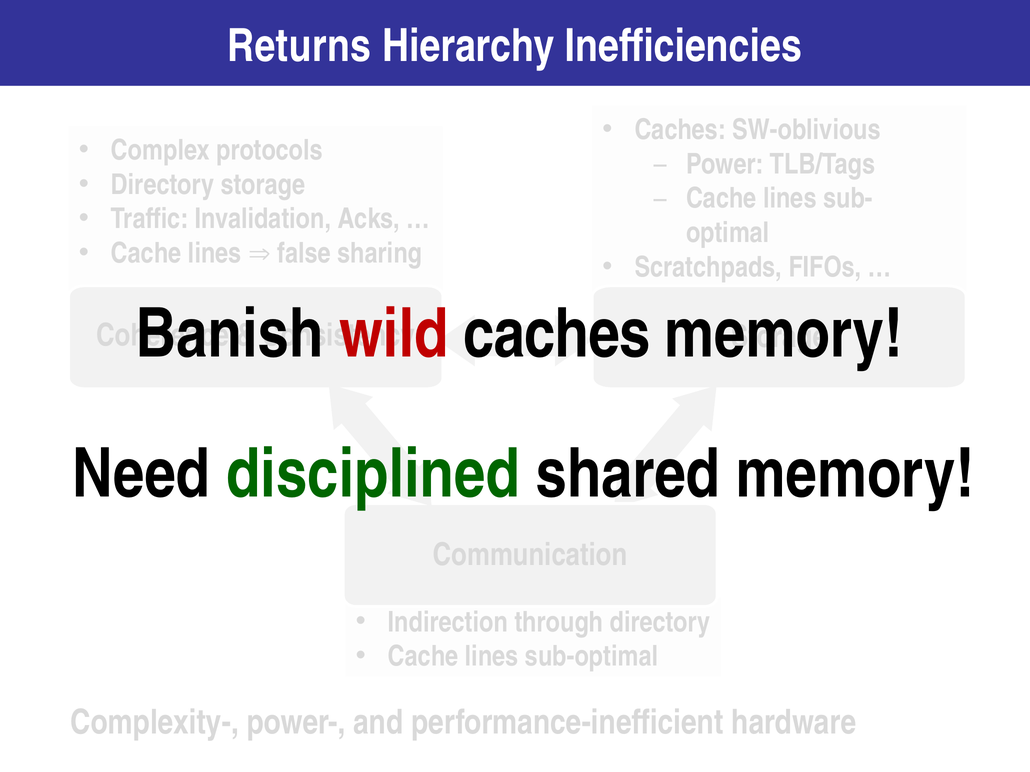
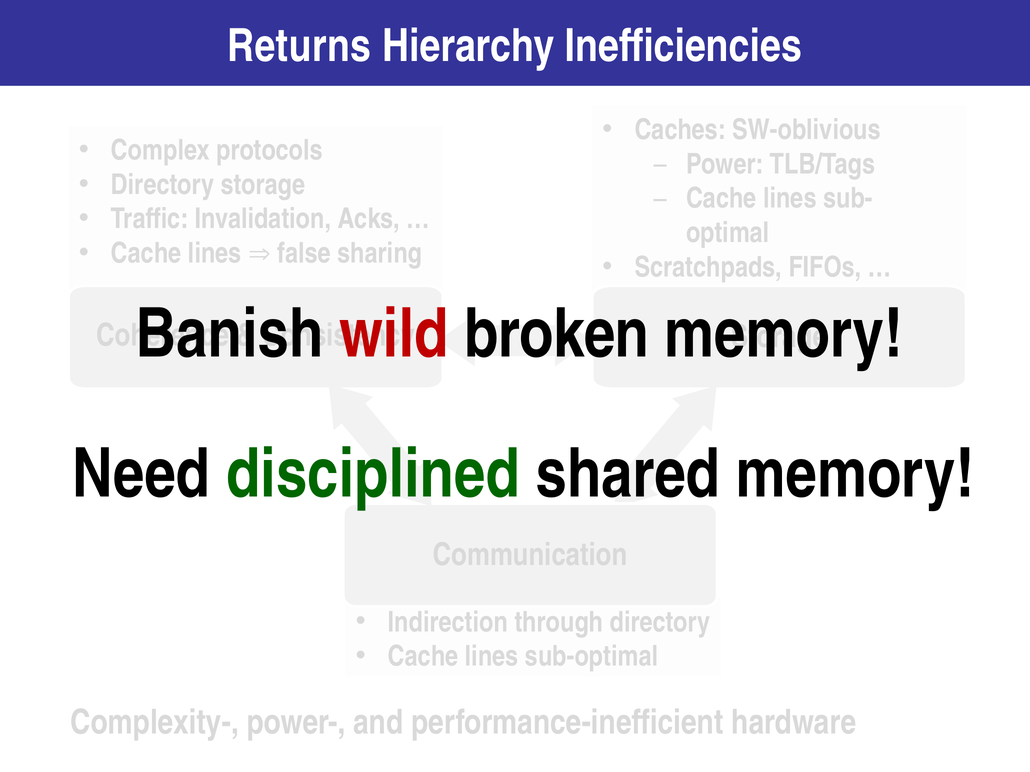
caches: caches -> broken (557, 334)
